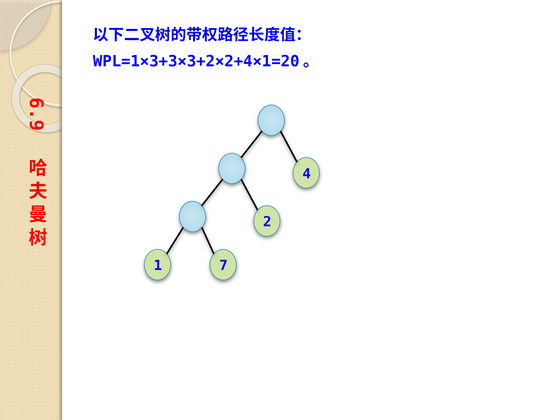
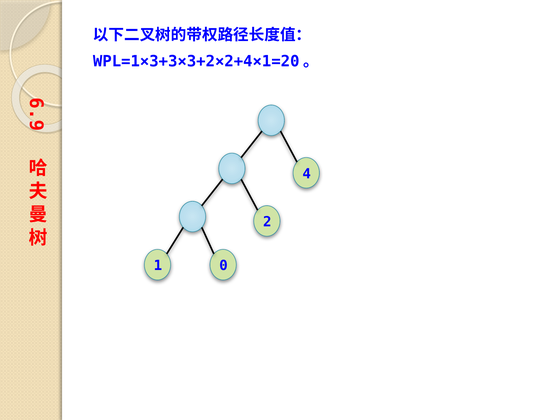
7: 7 -> 0 (224, 266)
